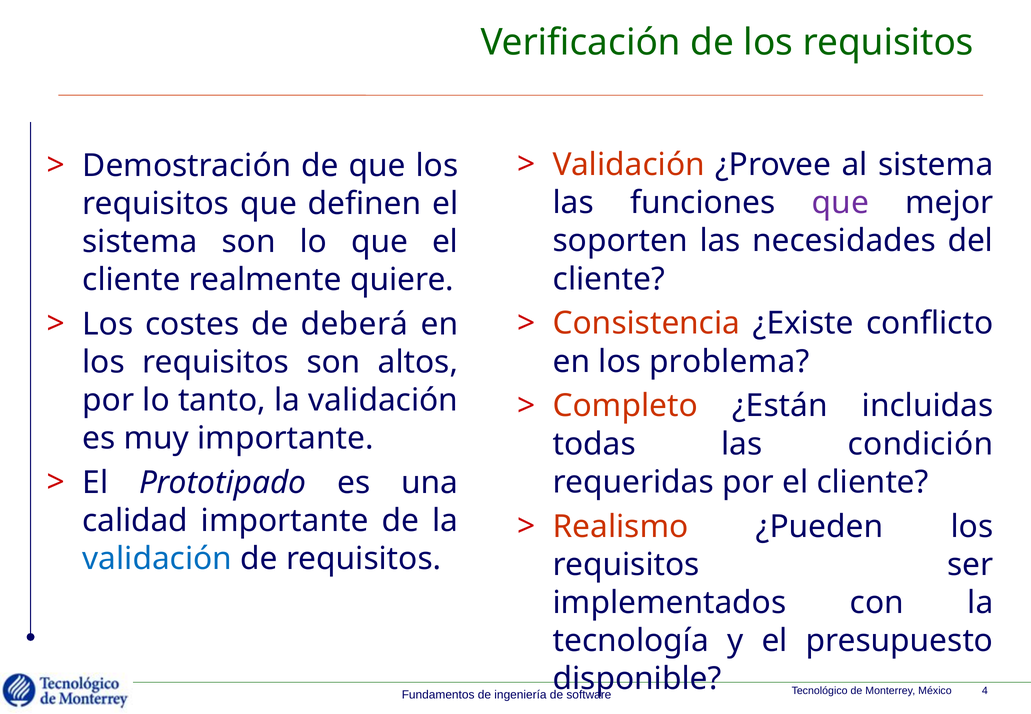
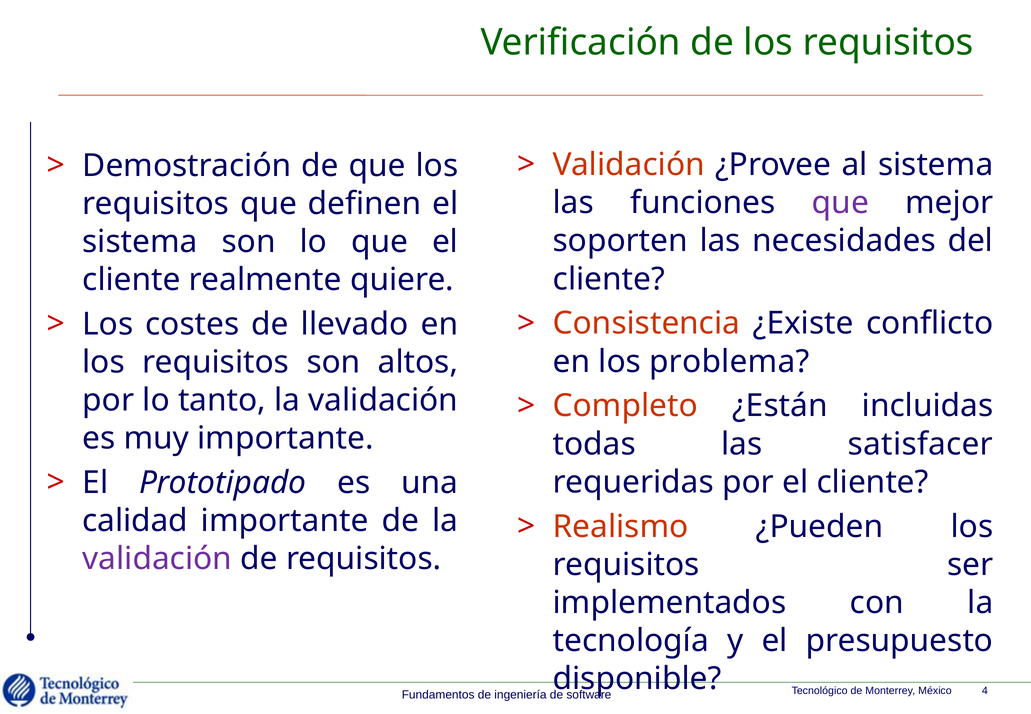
deberá: deberá -> llevado (355, 324)
condición: condición -> satisfacer (920, 444)
validación colour: blue -> purple (157, 559)
